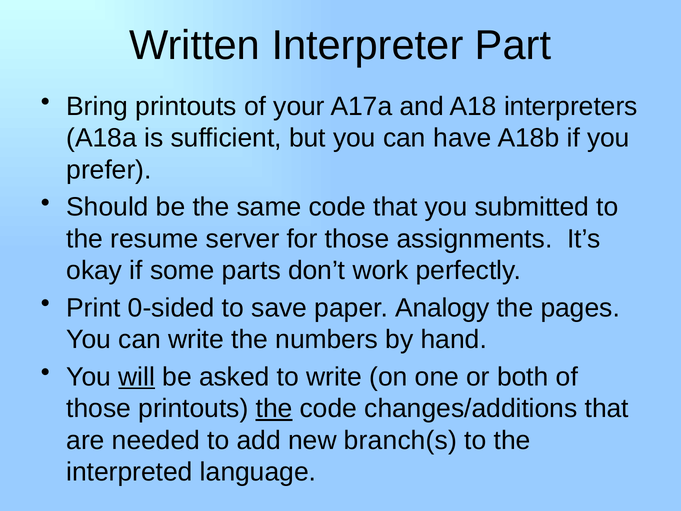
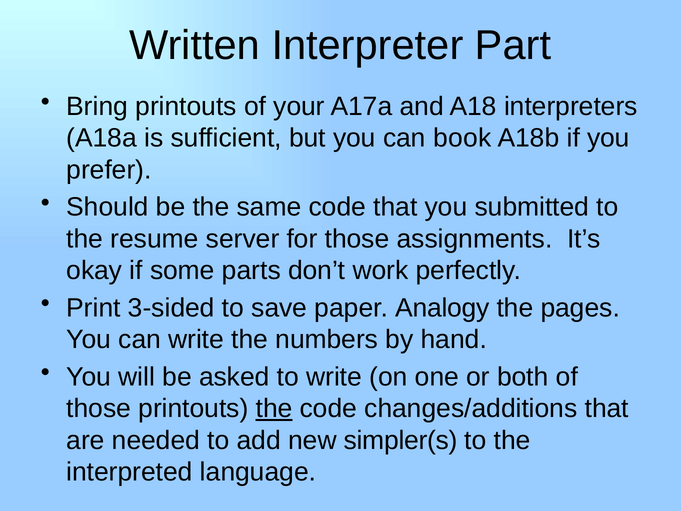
have: have -> book (462, 138)
0-sided: 0-sided -> 3-sided (171, 308)
will underline: present -> none (137, 377)
branch(s: branch(s -> simpler(s (401, 440)
